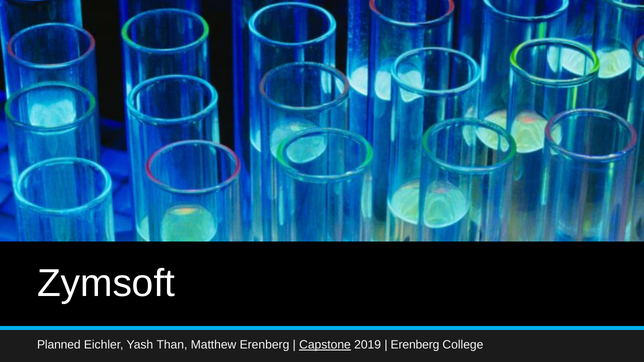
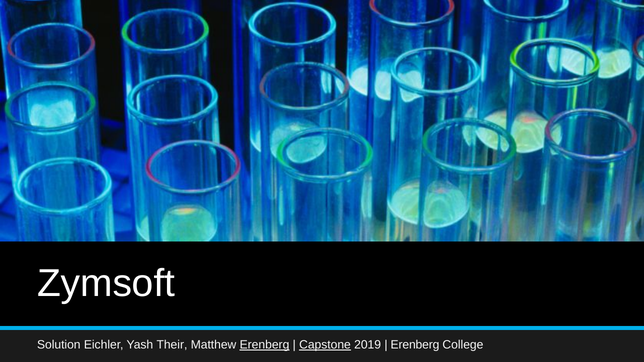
Planned: Planned -> Solution (59, 345)
Than: Than -> Their (172, 345)
Erenberg underline: none -> present (265, 345)
